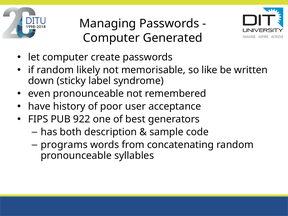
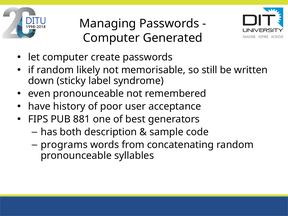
like: like -> still (209, 70)
922: 922 -> 881 (82, 119)
